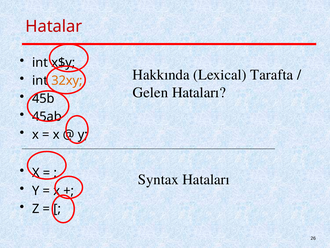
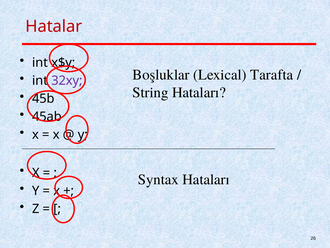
Hakkında: Hakkında -> Boşluklar (161, 75)
32xy colour: orange -> purple (67, 80)
Gelen: Gelen -> String (150, 92)
